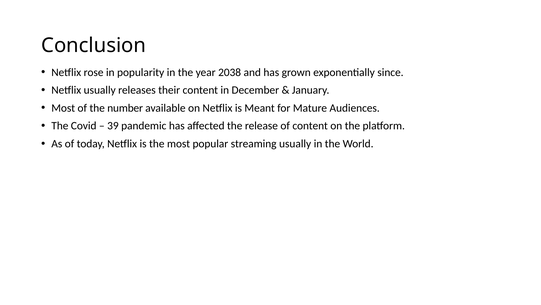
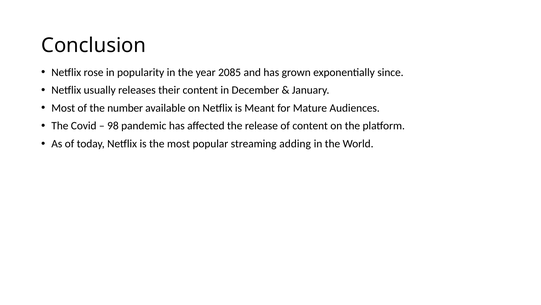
2038: 2038 -> 2085 (230, 72)
39: 39 -> 98 (113, 126)
streaming usually: usually -> adding (295, 143)
